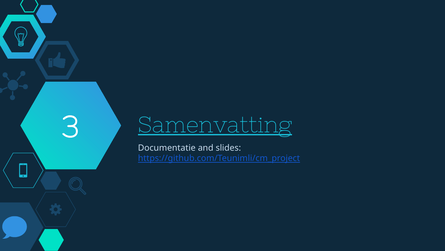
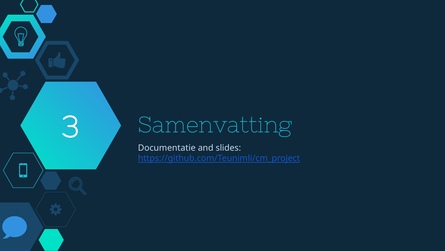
Samenvatting underline: present -> none (215, 125)
